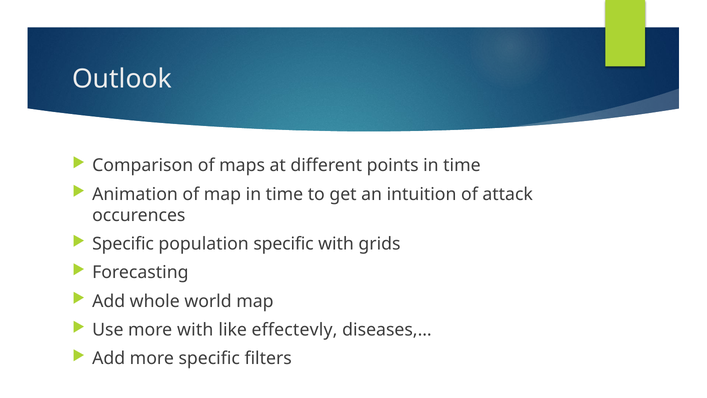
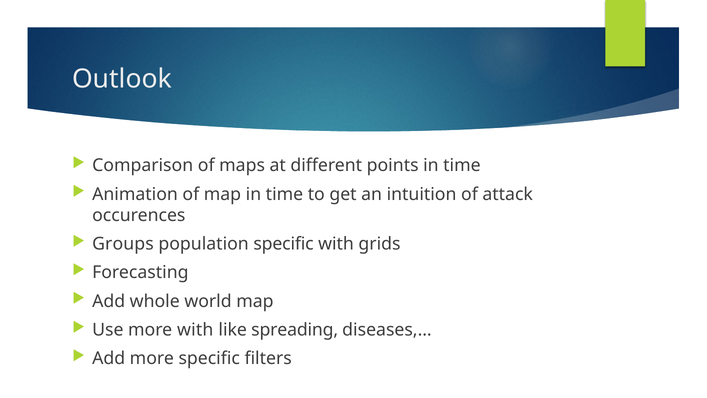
Specific: Specific -> Groups (123, 244)
effectevly: effectevly -> spreading (295, 330)
